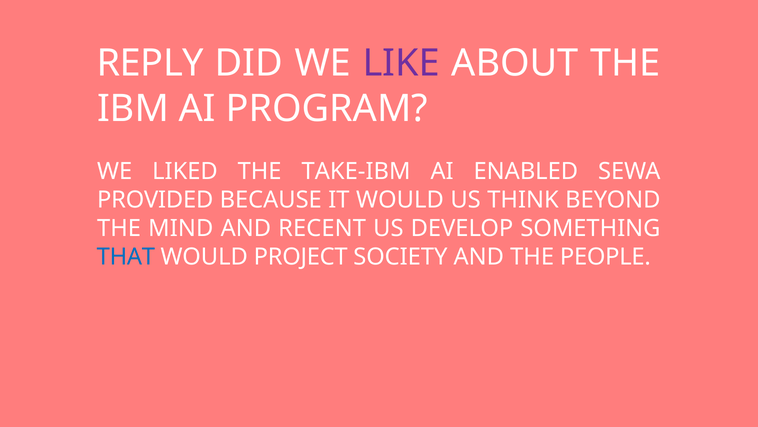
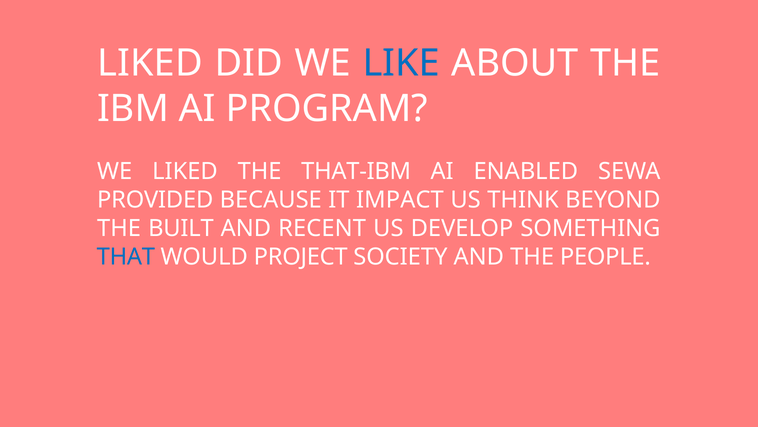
REPLY: REPLY -> LIKED (150, 63)
LIKE colour: purple -> blue (401, 63)
TAKE-IBM: TAKE-IBM -> THAT-IBM (356, 171)
IT WOULD: WOULD -> IMPACT (400, 200)
MIND: MIND -> BUILT (181, 228)
